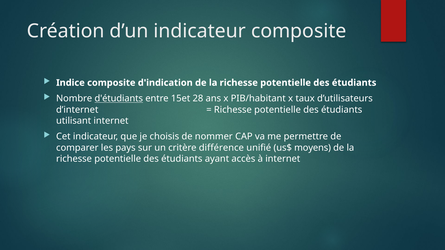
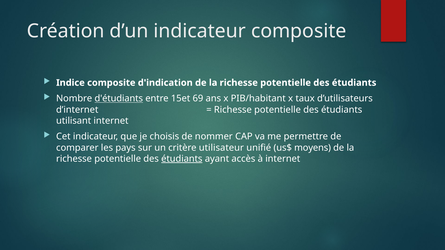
28: 28 -> 69 (198, 99)
différence: différence -> utilisateur (221, 148)
étudiants underline: none -> present (182, 159)
